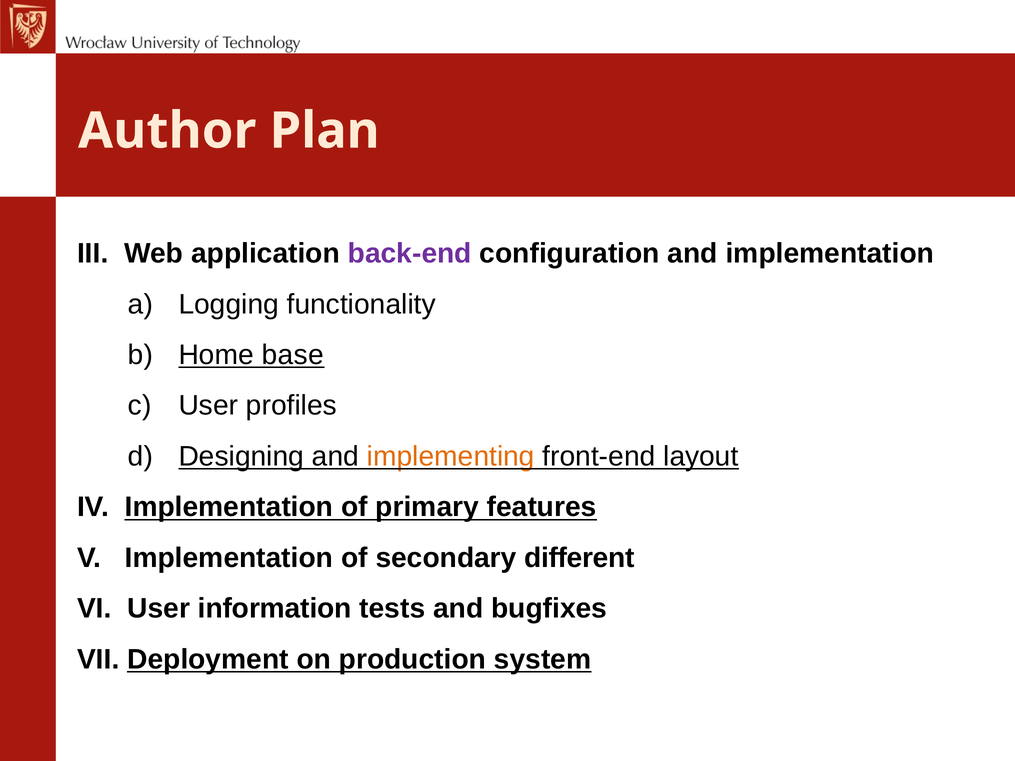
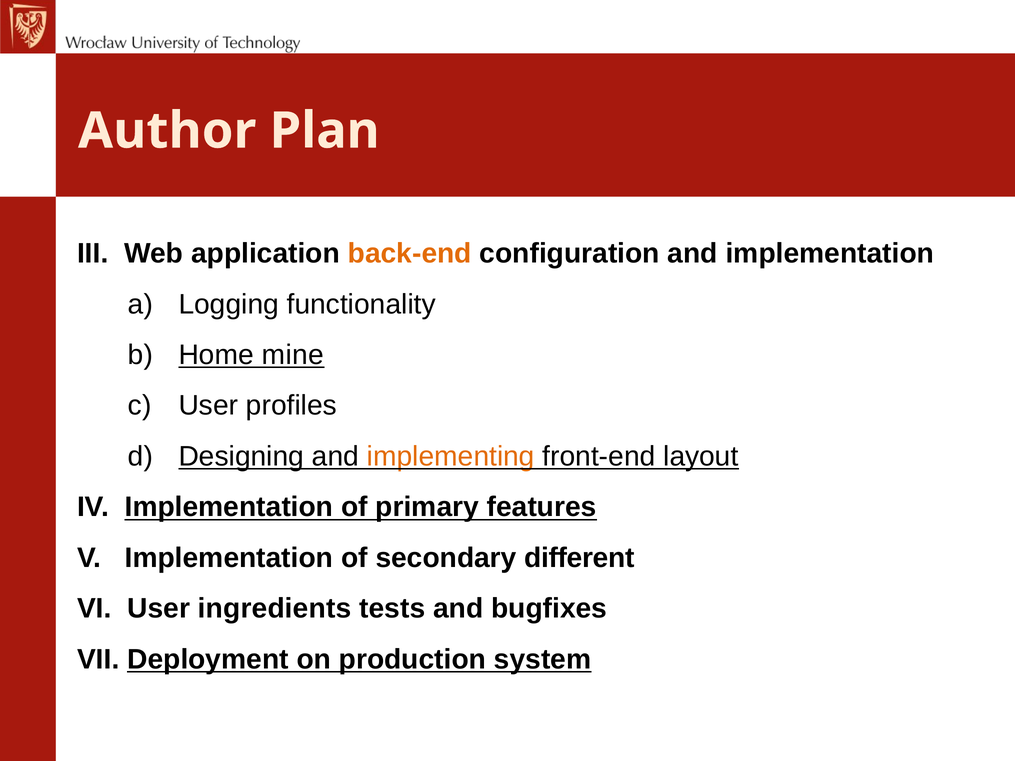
back-end colour: purple -> orange (410, 254)
base: base -> mine (293, 355)
information: information -> ingredients (275, 609)
